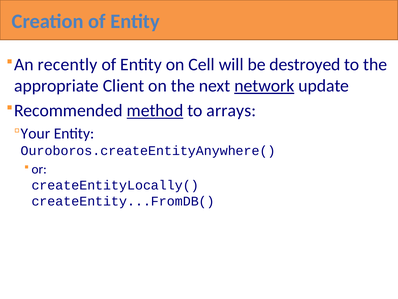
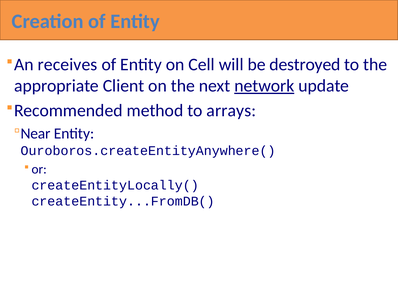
recently: recently -> receives (68, 64)
method underline: present -> none (155, 110)
Your: Your -> Near (36, 133)
